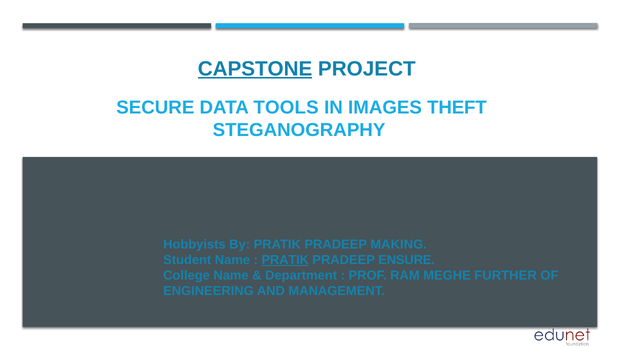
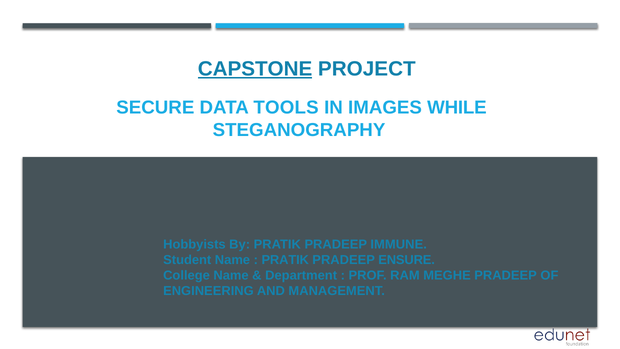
THEFT: THEFT -> WHILE (457, 108)
MAKING: MAKING -> IMMUNE (399, 244)
PRATIK underline: present -> none (285, 260)
MEGHE FURTHER: FURTHER -> PRADEEP (506, 275)
